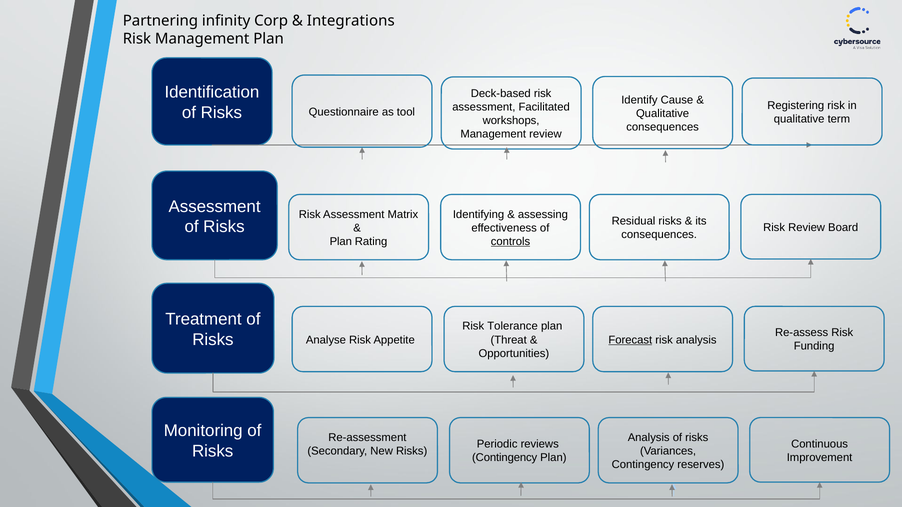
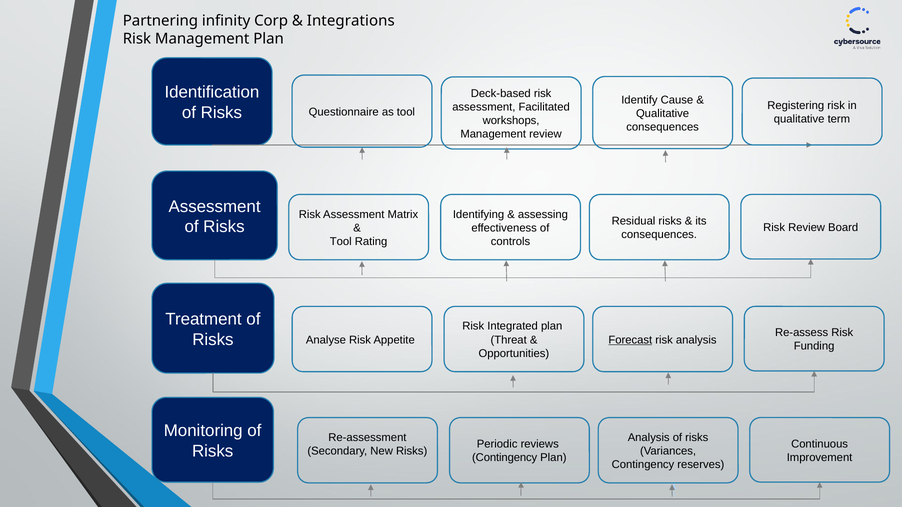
Plan: Plan -> Tool (341, 242)
controls underline: present -> none (511, 242)
Tolerance: Tolerance -> Integrated (513, 327)
